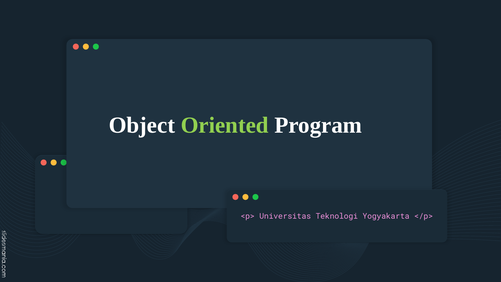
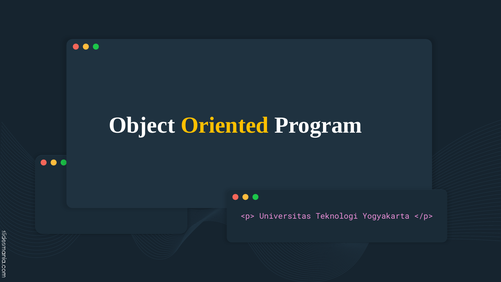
Oriented colour: light green -> yellow (225, 125)
